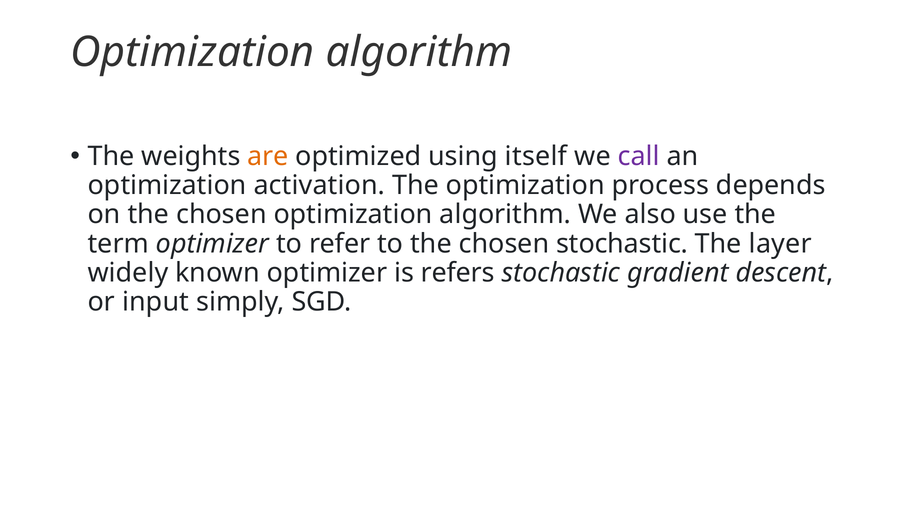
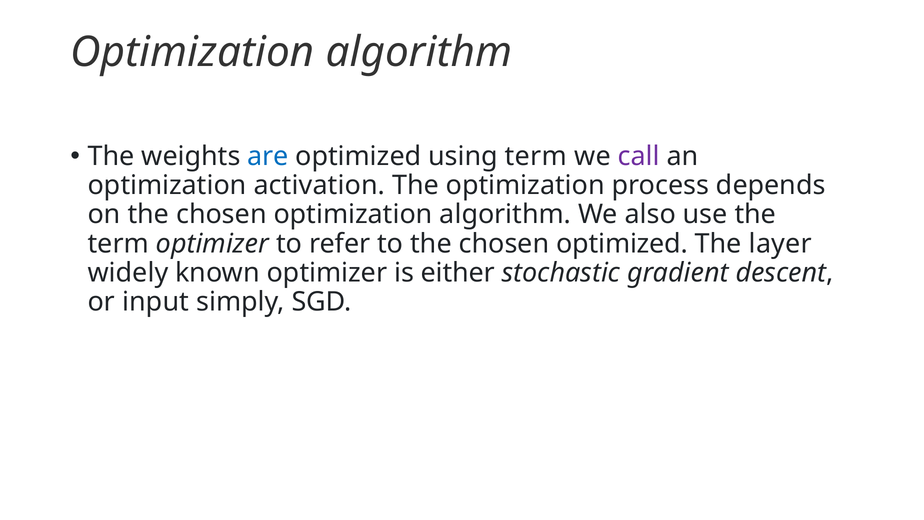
are colour: orange -> blue (268, 156)
using itself: itself -> term (536, 156)
chosen stochastic: stochastic -> optimized (622, 244)
refers: refers -> either (458, 273)
